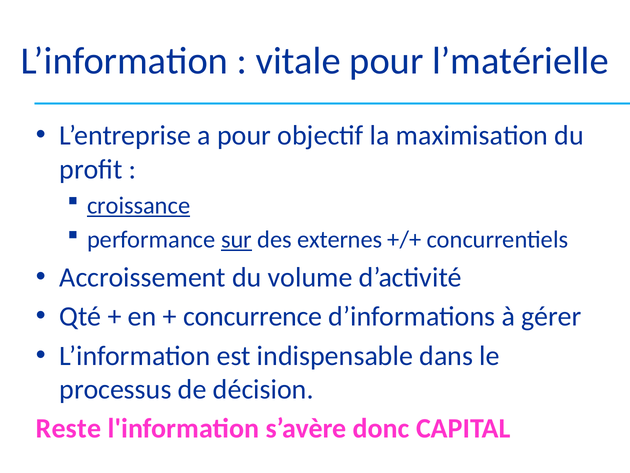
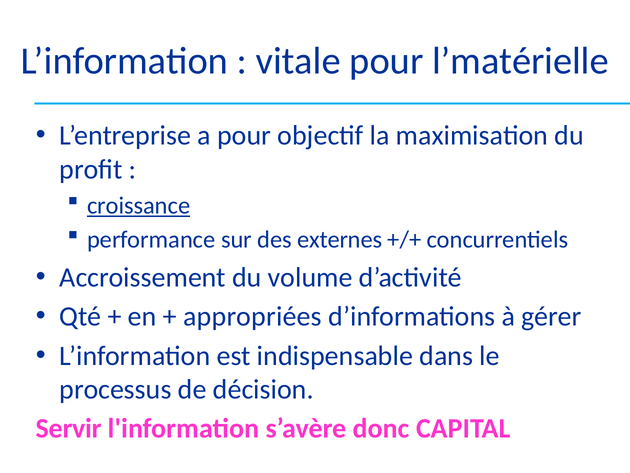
sur underline: present -> none (236, 240)
concurrence: concurrence -> appropriées (253, 316)
Reste: Reste -> Servir (69, 428)
